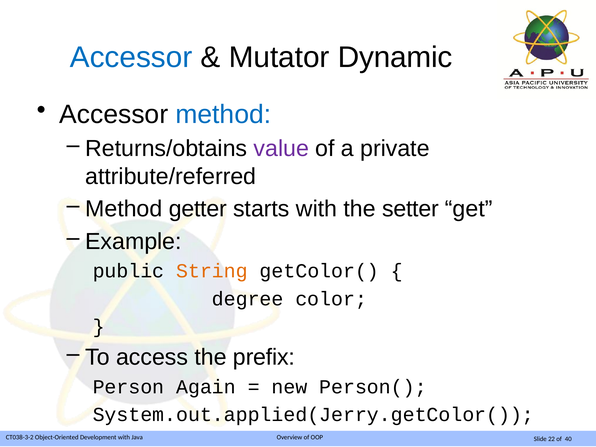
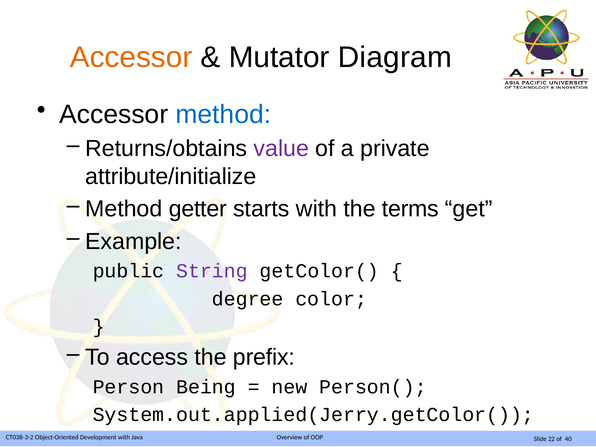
Accessor colour: blue -> orange (131, 57)
Dynamic: Dynamic -> Diagram (395, 57)
attribute/referred: attribute/referred -> attribute/initialize (171, 176)
setter: setter -> terms (410, 209)
String colour: orange -> purple (212, 271)
Again: Again -> Being (206, 387)
